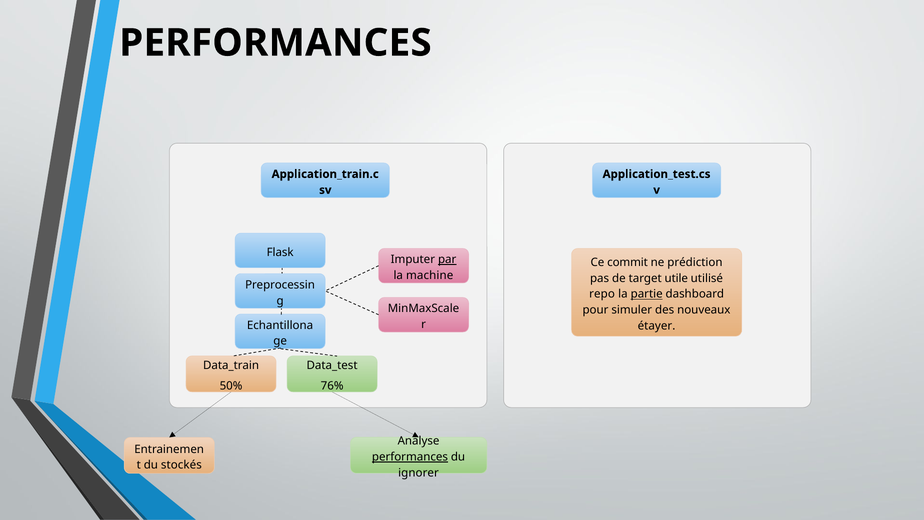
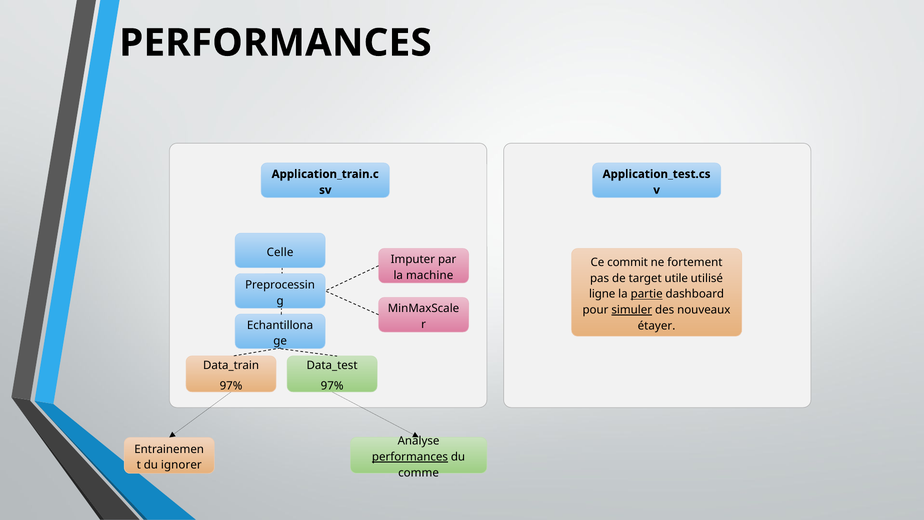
Flask: Flask -> Celle (280, 252)
par underline: present -> none (447, 259)
prédiction: prédiction -> fortement (695, 262)
repo: repo -> ligne (602, 294)
simuler underline: none -> present (632, 310)
50%: 50% -> 97% (231, 386)
76%: 76% -> 97% (332, 386)
stockés: stockés -> ignorer (181, 465)
ignorer: ignorer -> comme (419, 473)
